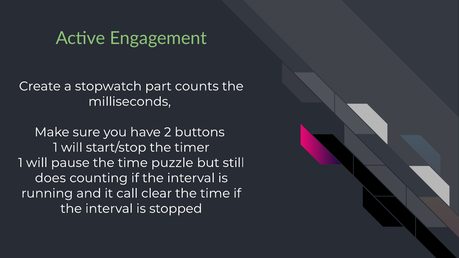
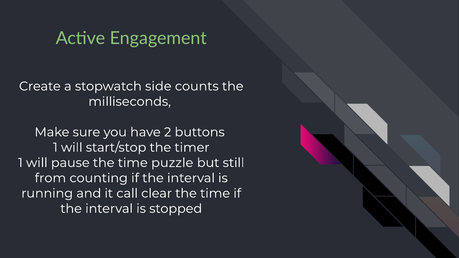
part: part -> side (158, 86)
does: does -> from (50, 178)
